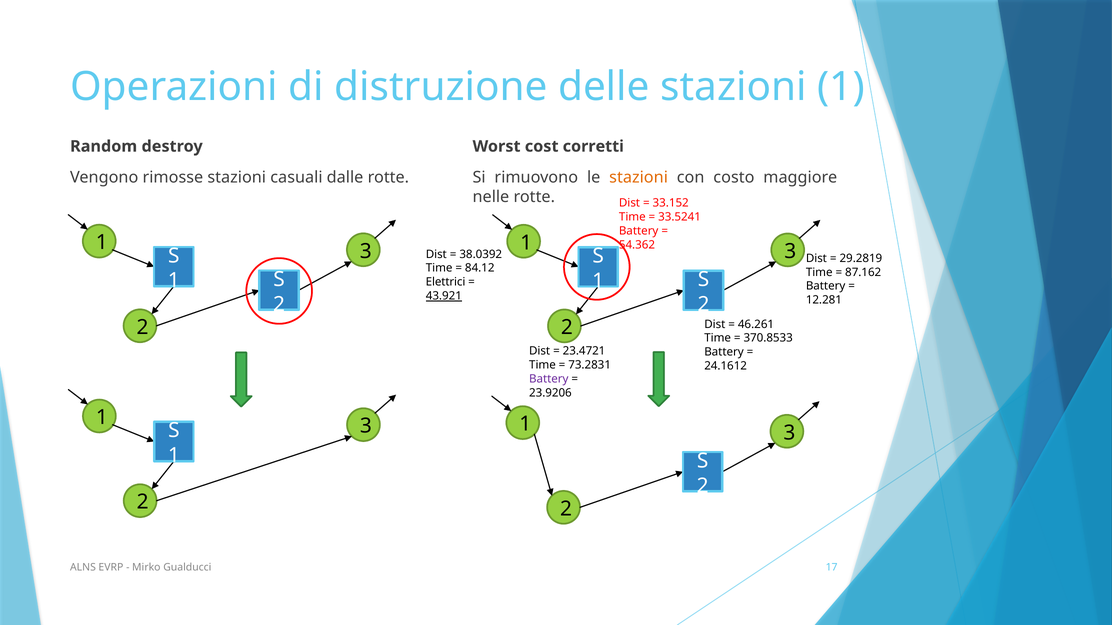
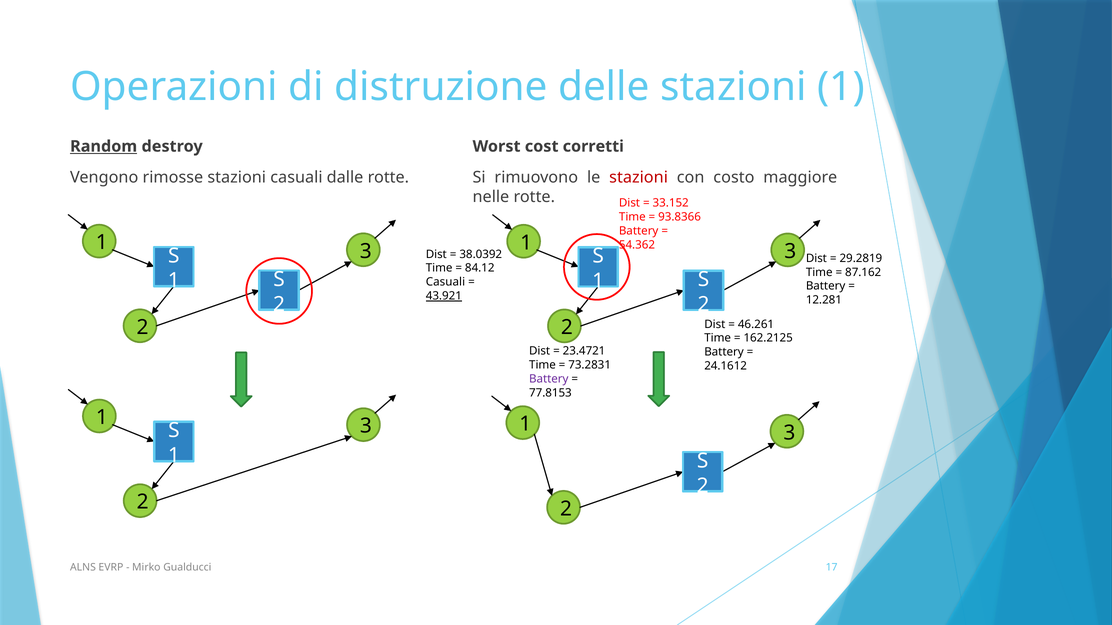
Random underline: none -> present (104, 146)
stazioni colour: orange -> red (639, 178)
33.5241: 33.5241 -> 93.8366 (680, 217)
Elettrici: Elettrici -> Casuali (445, 282)
370.8533: 370.8533 -> 162.2125 (768, 338)
23.9206: 23.9206 -> 77.8153 (550, 393)
